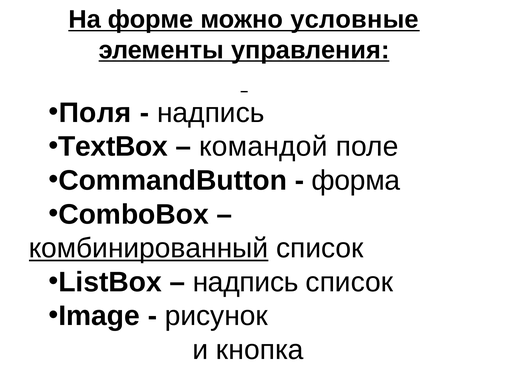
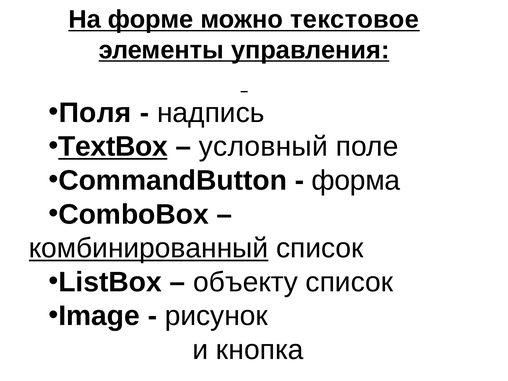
условные: условные -> текстовое (355, 19)
TextBox underline: none -> present (113, 147)
командой: командой -> условный (263, 147)
надпись: надпись -> объекту (245, 282)
